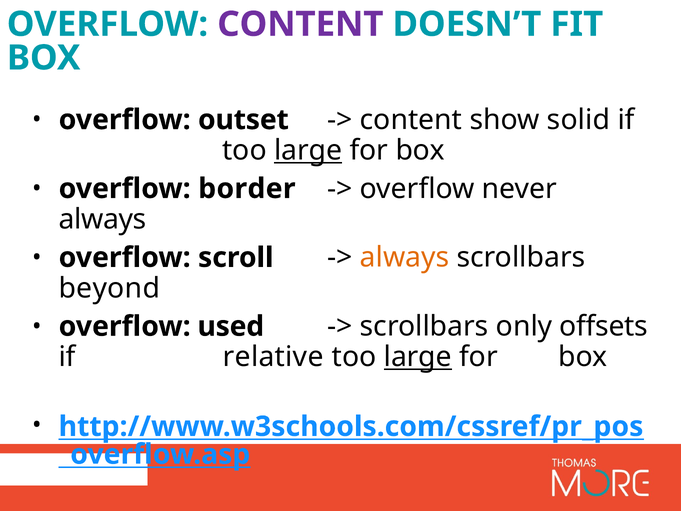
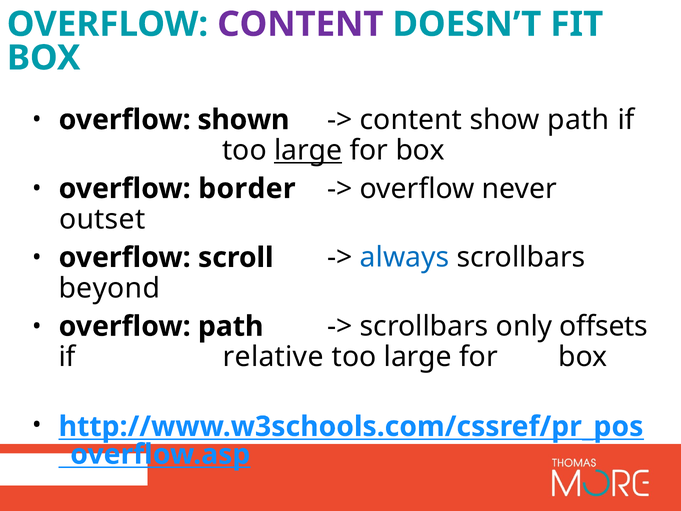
outset: outset -> shown (243, 120)
show solid: solid -> path (578, 120)
always: always -> outset (102, 219)
always colour: orange -> blue (405, 257)
overflow used: used -> path (231, 326)
large underline: present -> none (418, 357)
